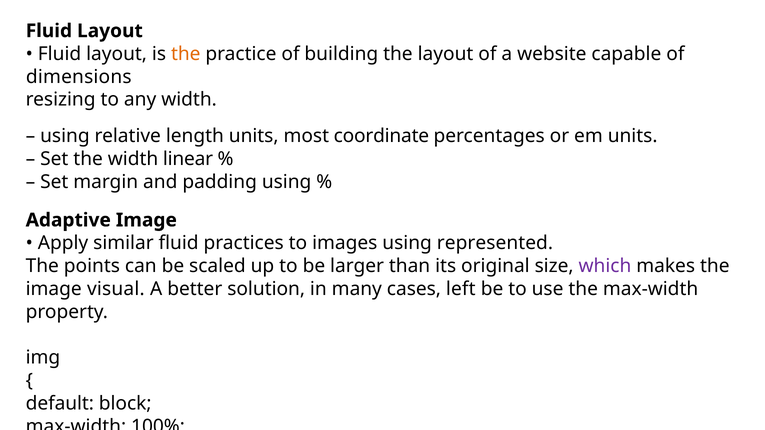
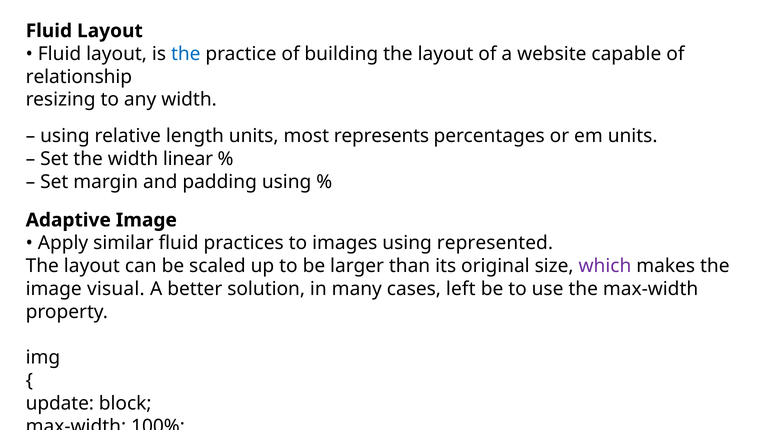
the colour: orange -> blue (186, 54)
dimensions: dimensions -> relationship (79, 77)
coordinate: coordinate -> represents (381, 136)
points: points -> layout (92, 266)
default: default -> update (60, 404)
